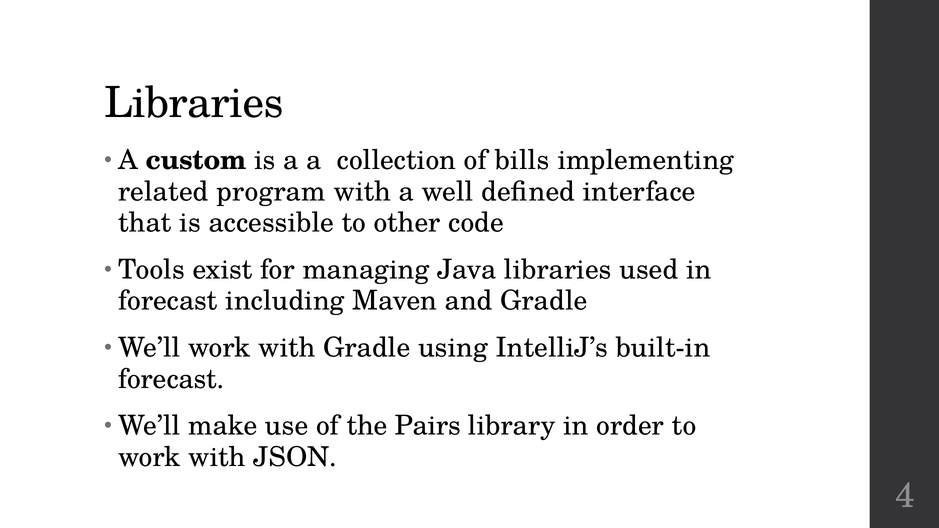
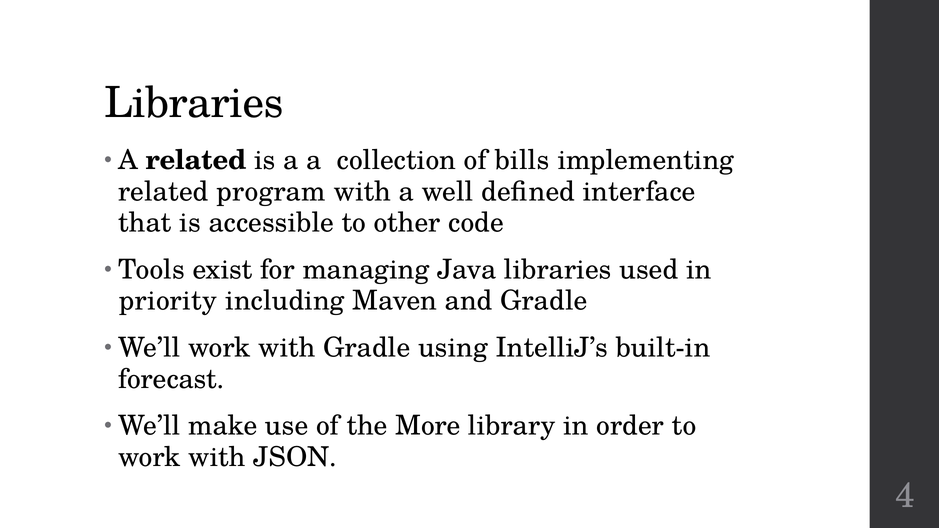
A custom: custom -> related (196, 160)
forecast: forecast -> priority (168, 301)
Pairs: Pairs -> More (428, 426)
